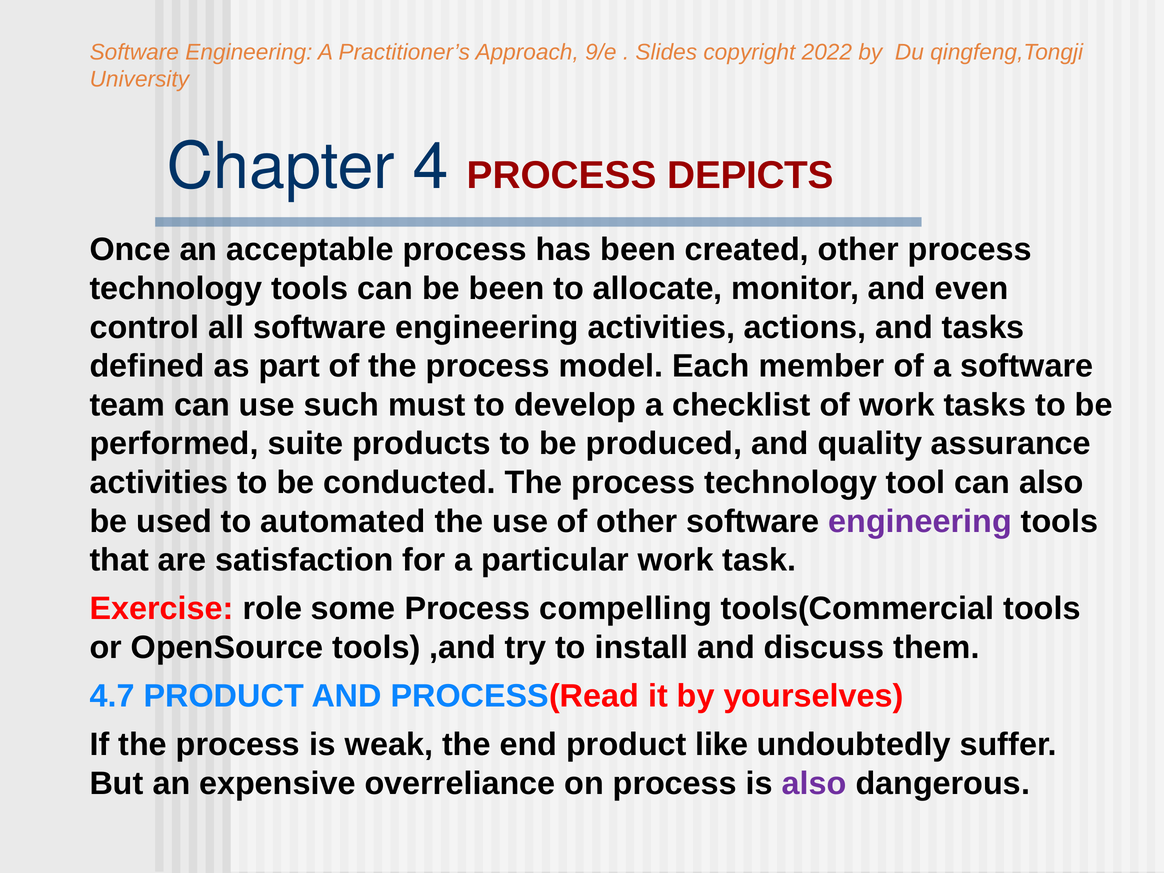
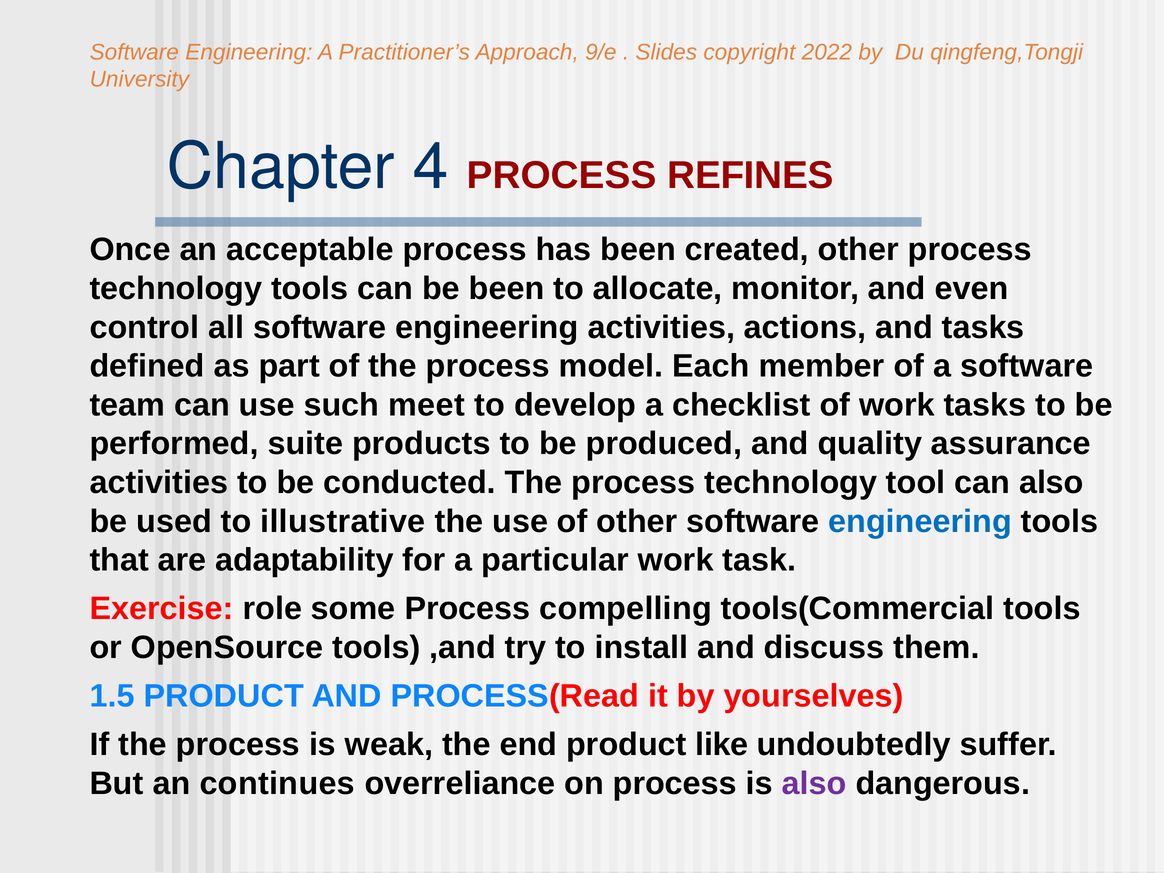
DEPICTS: DEPICTS -> REFINES (750, 175)
must: must -> meet (427, 405)
automated: automated -> illustrative (343, 521)
engineering colour: purple -> blue (920, 521)
satisfaction: satisfaction -> adaptability (304, 560)
4.7: 4.7 -> 1.5 (112, 696)
expensive: expensive -> continues (277, 783)
